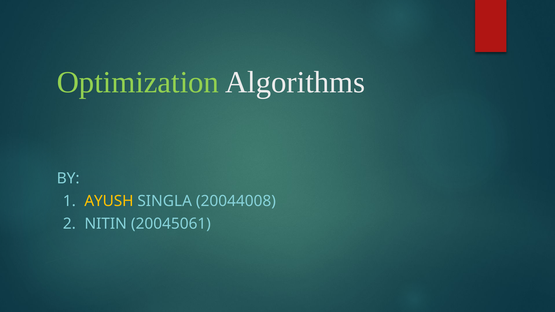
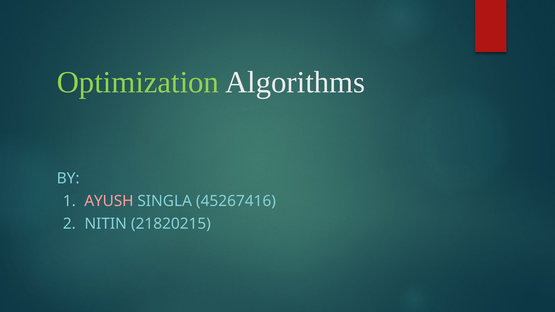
AYUSH colour: yellow -> pink (109, 201)
20044008: 20044008 -> 45267416 (236, 201)
20045061: 20045061 -> 21820215 (171, 224)
